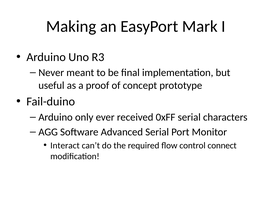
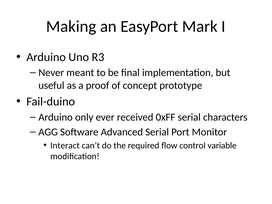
connect: connect -> variable (222, 145)
